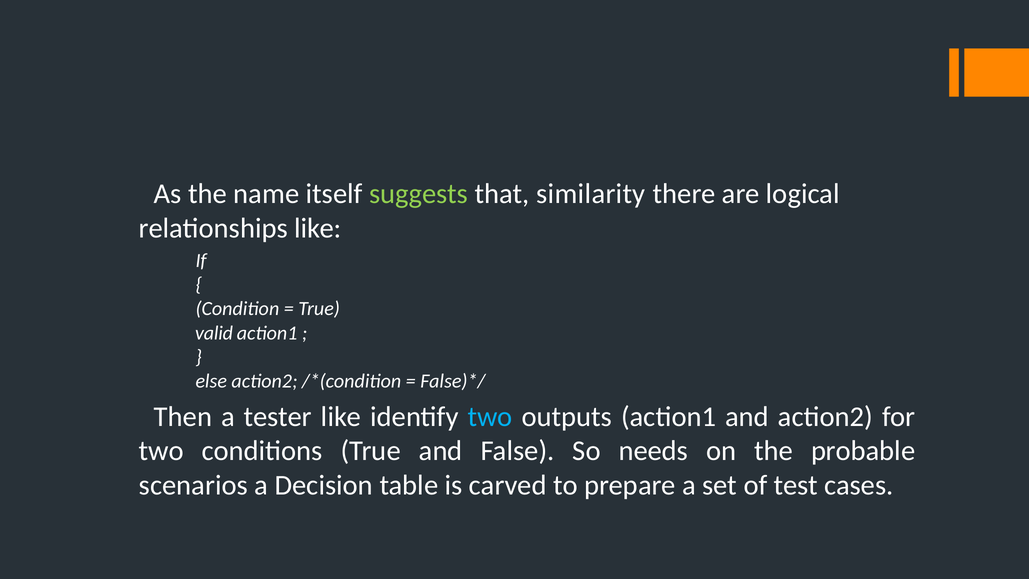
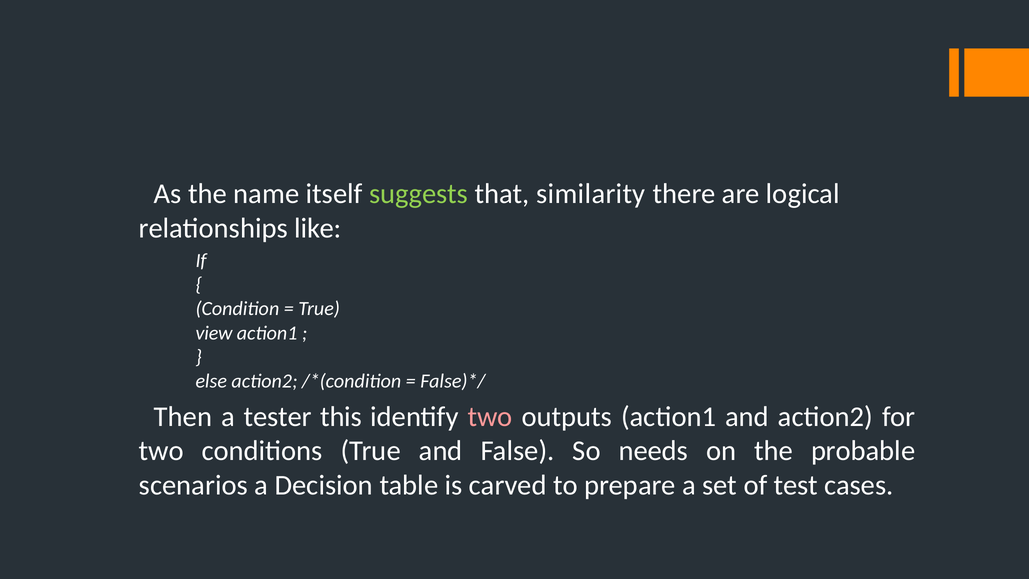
valid: valid -> view (214, 333)
tester like: like -> this (341, 417)
two colour: light blue -> pink (490, 417)
